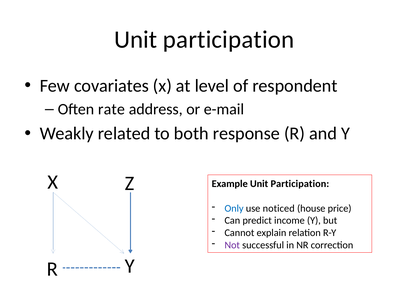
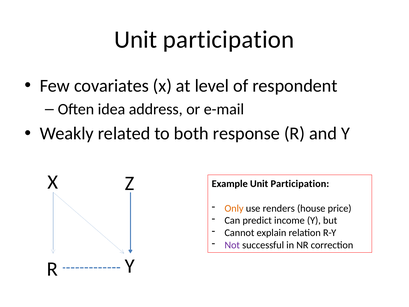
rate: rate -> idea (111, 109)
Only colour: blue -> orange (234, 208)
noticed: noticed -> renders (279, 208)
